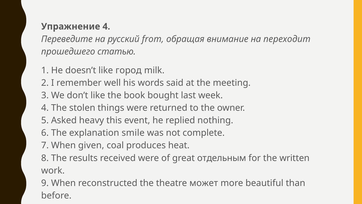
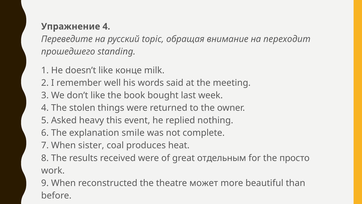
from: from -> topic (153, 39)
статью: статью -> standing (117, 51)
город: город -> конце (129, 70)
given: given -> sister (91, 145)
written: written -> просто (295, 158)
